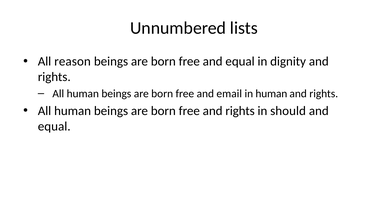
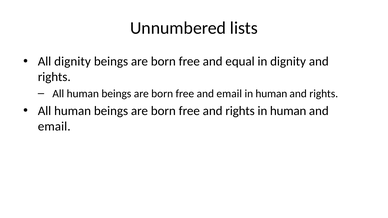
All reason: reason -> dignity (73, 62)
should: should -> human (288, 111)
equal: equal -> email (54, 127)
